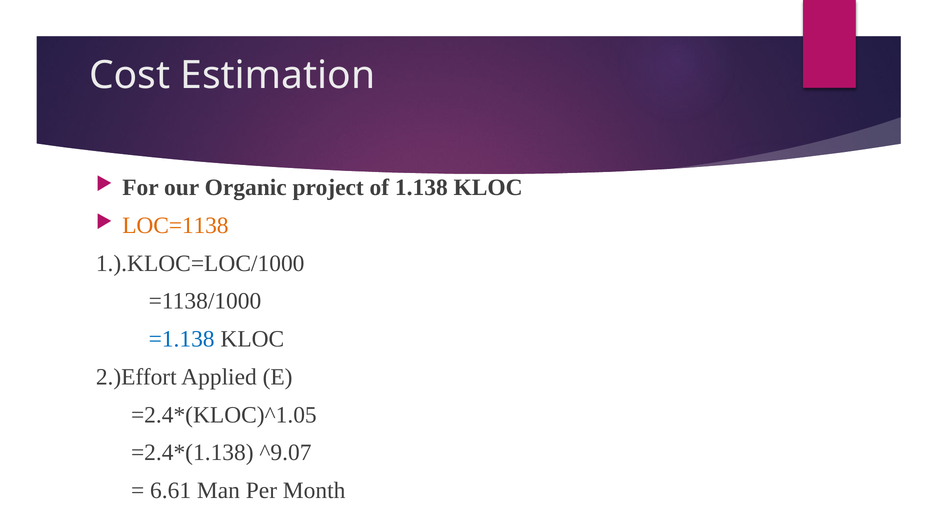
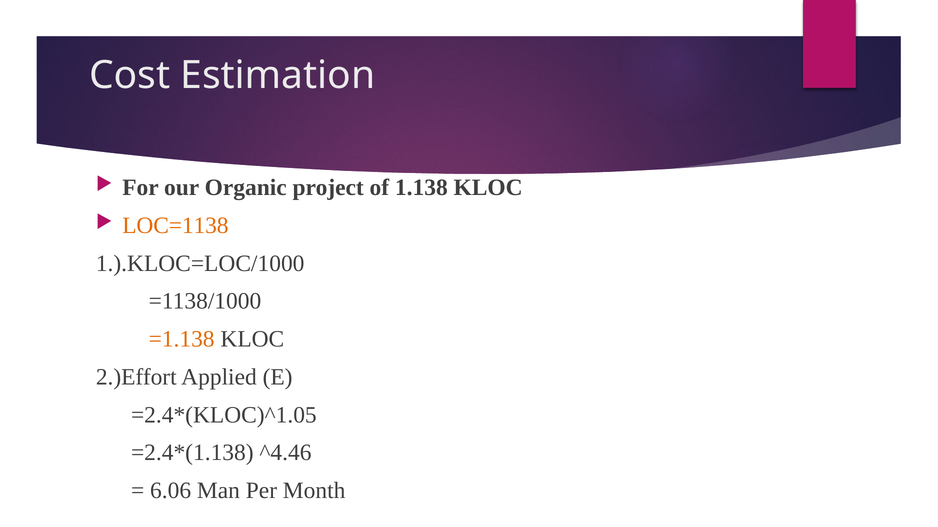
=1.138 colour: blue -> orange (182, 339)
^9.07: ^9.07 -> ^4.46 (285, 453)
6.61: 6.61 -> 6.06 (171, 491)
